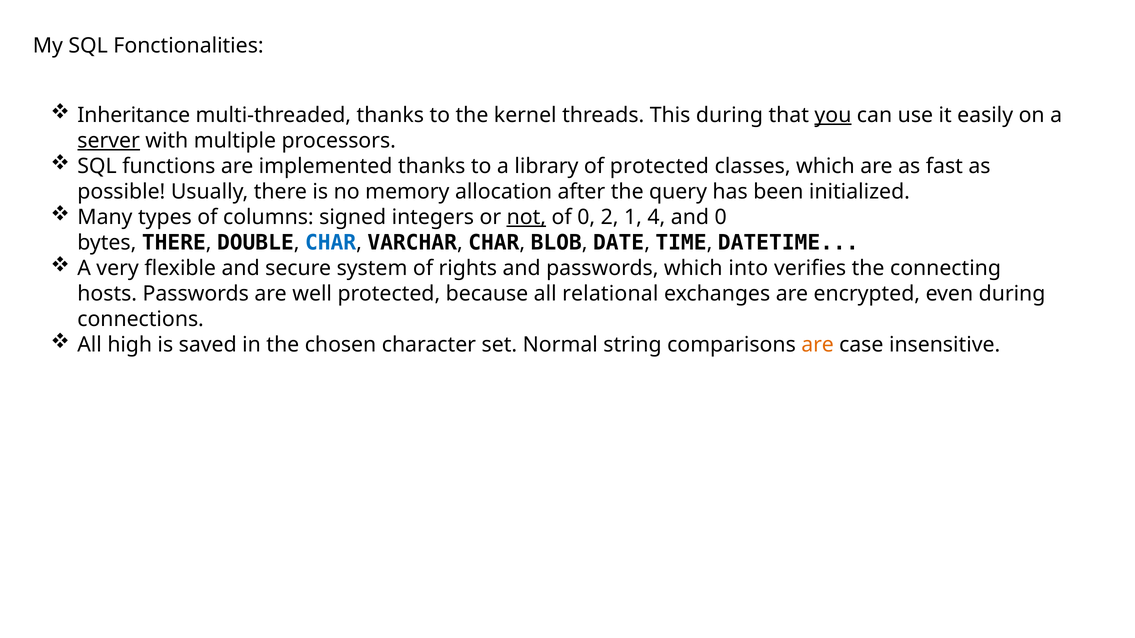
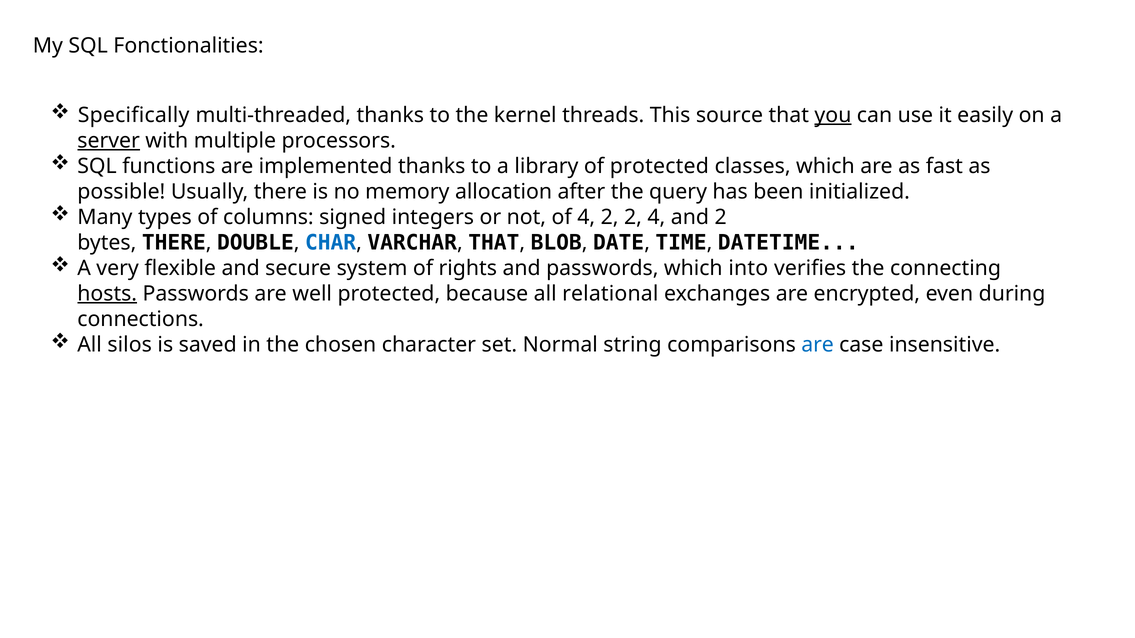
Inheritance: Inheritance -> Specifically (134, 115)
This during: during -> source (729, 115)
not underline: present -> none (526, 217)
of 0: 0 -> 4 (586, 217)
2 1: 1 -> 2 (633, 217)
and 0: 0 -> 2 (721, 217)
CHAR: CHAR -> THAT (494, 243)
hosts underline: none -> present (107, 294)
high: high -> silos (130, 345)
are colour: orange -> blue (818, 345)
